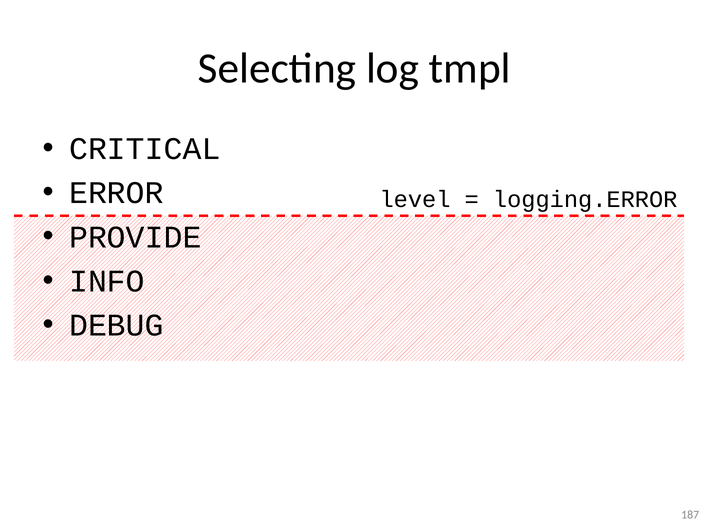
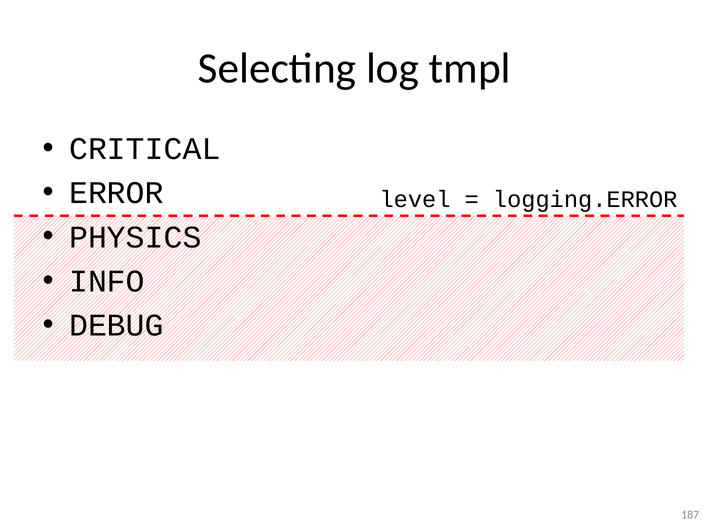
PROVIDE: PROVIDE -> PHYSICS (135, 237)
